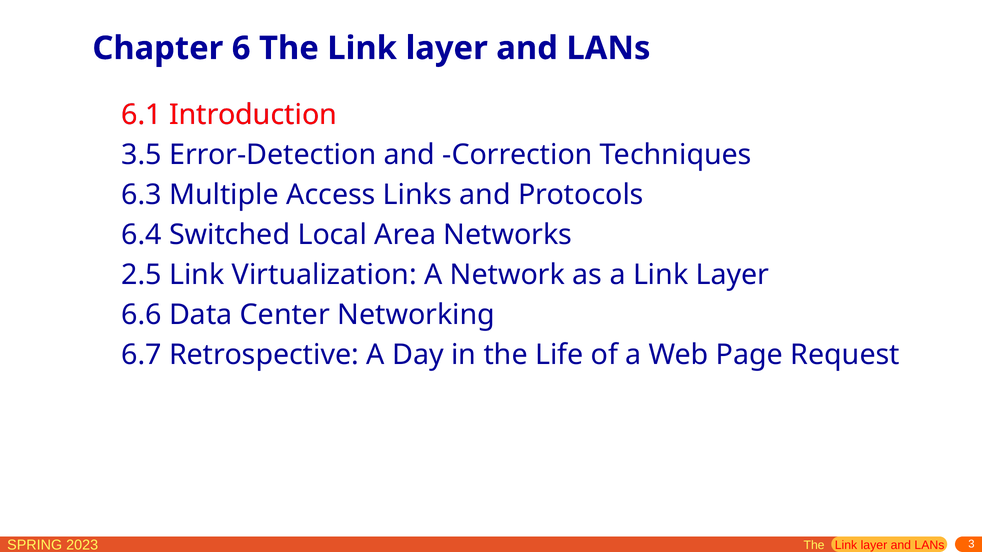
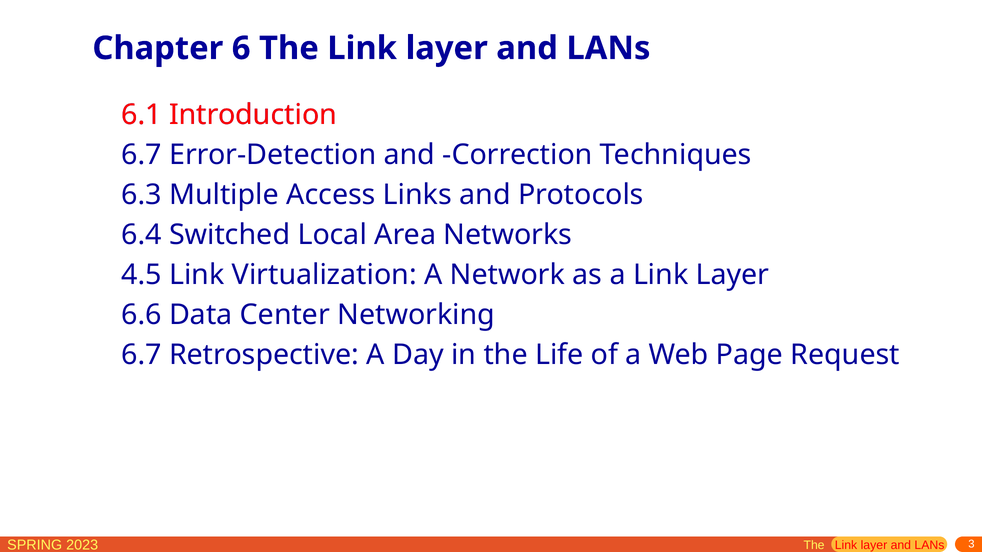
3.5: 3.5 -> 6.7 (142, 155)
2.5: 2.5 -> 4.5 (142, 275)
